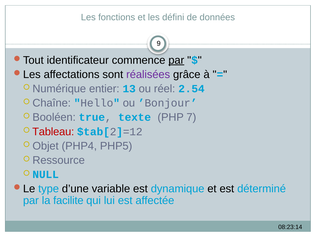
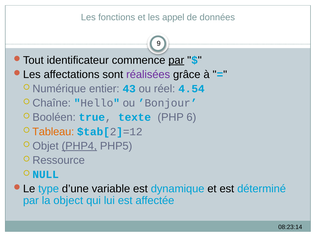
défini: défini -> appel (173, 17)
13: 13 -> 43 (129, 89)
2.54: 2.54 -> 4.54 (191, 89)
7: 7 -> 6 (191, 117)
Tableau colour: red -> orange (53, 132)
PHP4 underline: none -> present (79, 146)
facilite: facilite -> object (68, 201)
